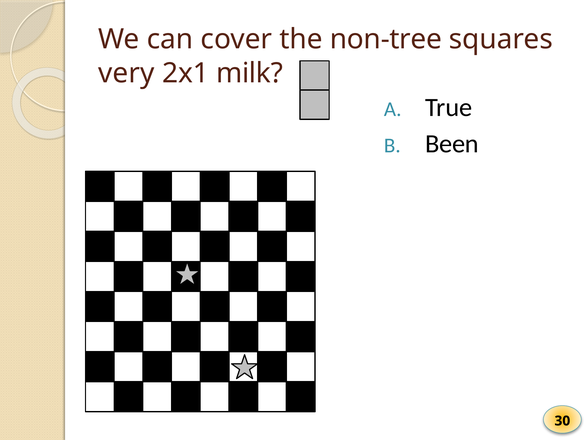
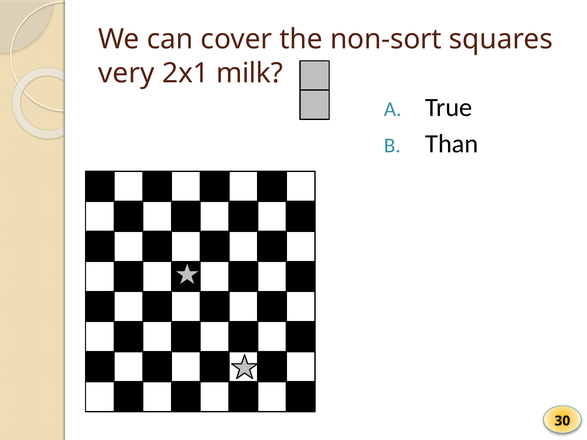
non-tree: non-tree -> non-sort (386, 39)
Been: Been -> Than (452, 144)
